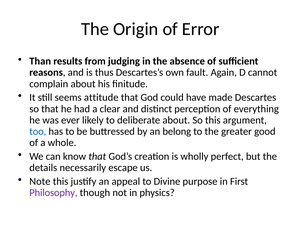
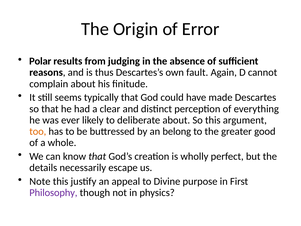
Than: Than -> Polar (40, 61)
attitude: attitude -> typically (101, 97)
too colour: blue -> orange (38, 131)
